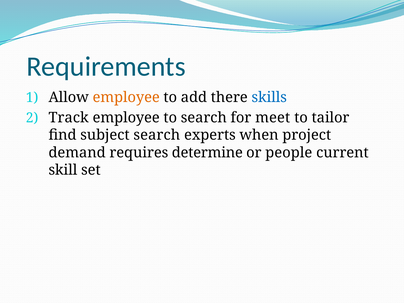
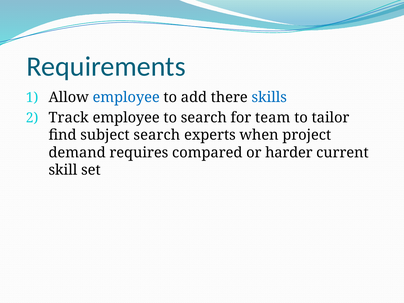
employee colour: orange -> blue (126, 97)
meet: meet -> team (273, 118)
determine: determine -> compared (207, 153)
people: people -> harder (289, 153)
